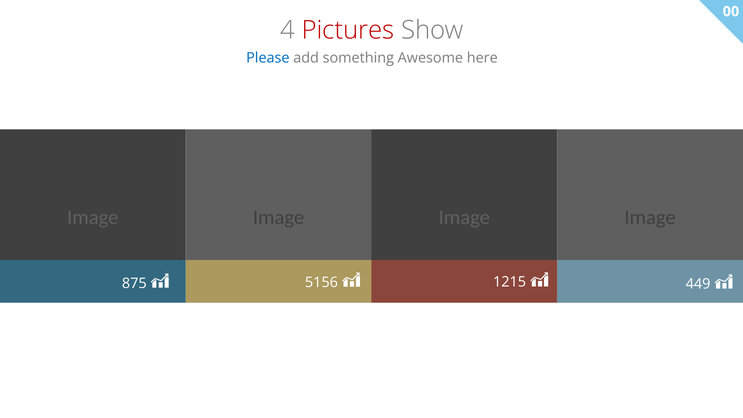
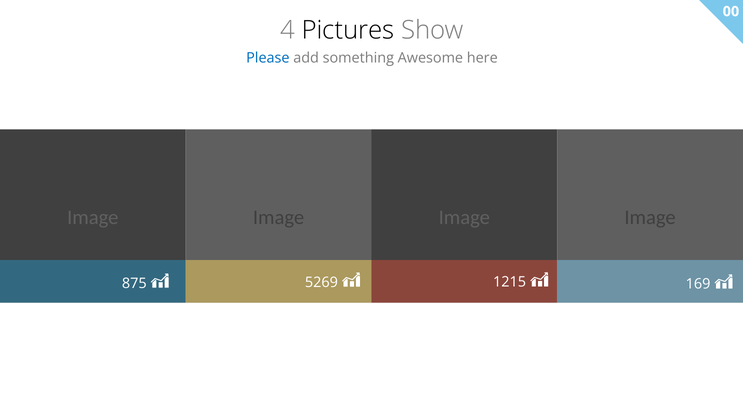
Pictures colour: red -> black (348, 30)
5156: 5156 -> 5269 (321, 282)
449: 449 -> 169 (698, 284)
